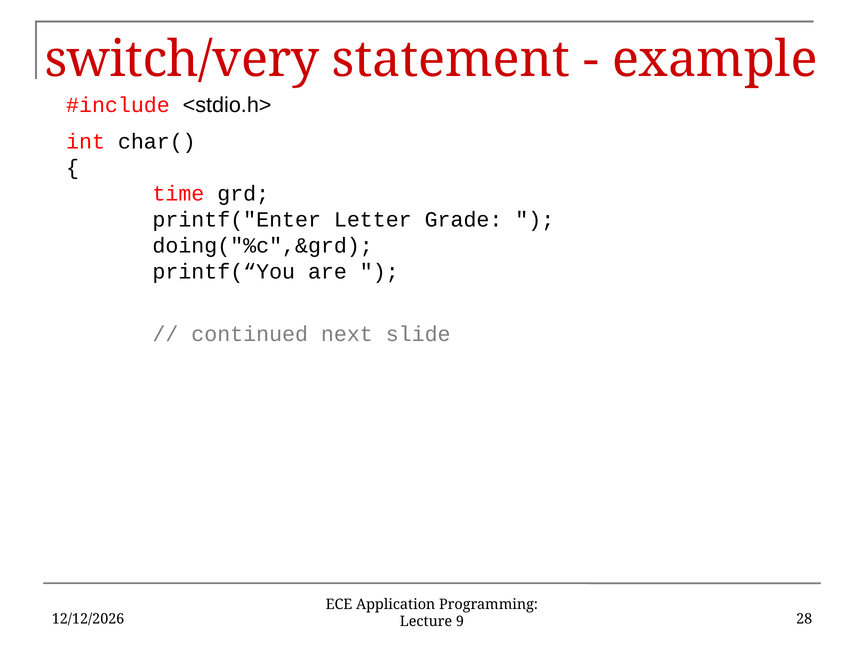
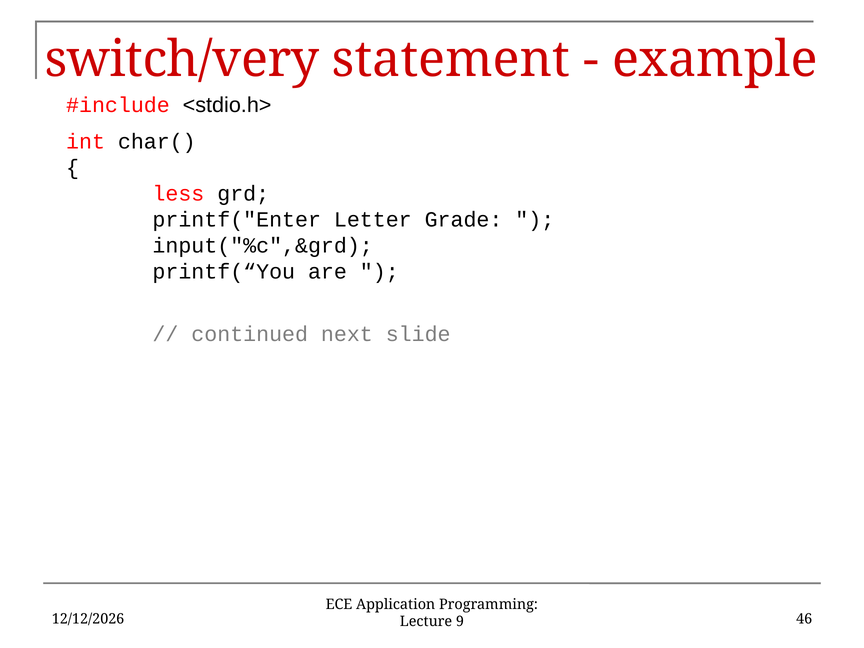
time: time -> less (178, 194)
doing("%c",&grd: doing("%c",&grd -> input("%c",&grd (263, 246)
28: 28 -> 46 (804, 619)
